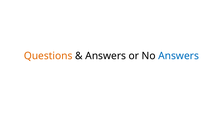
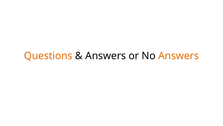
Answers colour: blue -> orange (179, 56)
